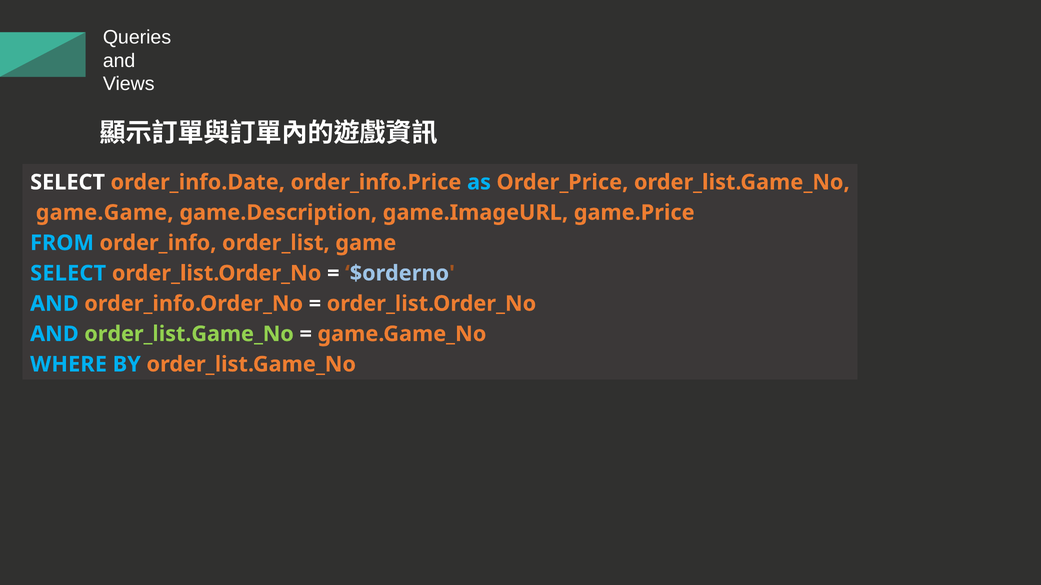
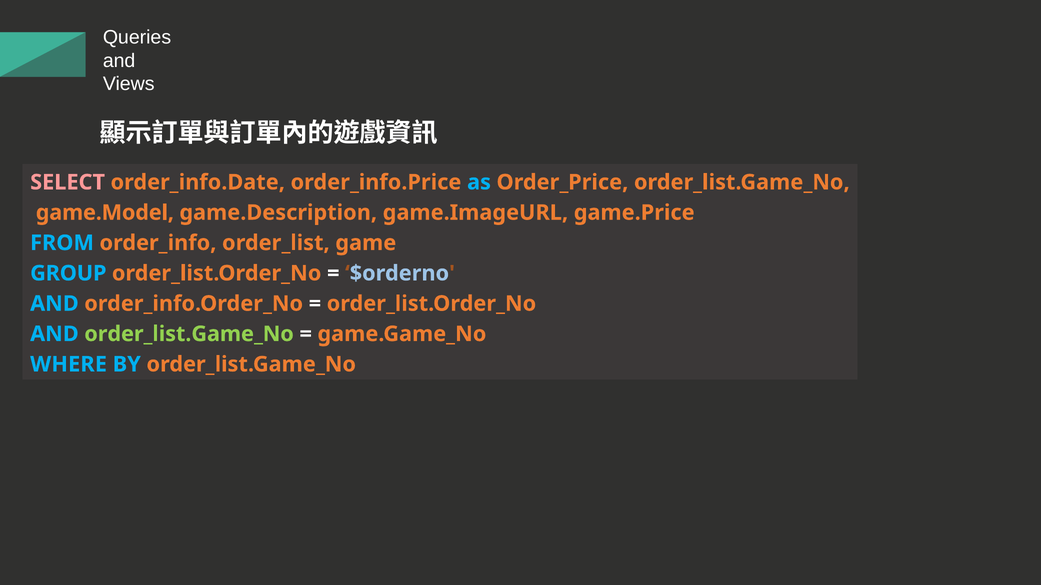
SELECT colour: white -> pink (68, 182)
game.Game: game.Game -> game.Model (105, 213)
SELECT: SELECT -> GROUP (68, 274)
